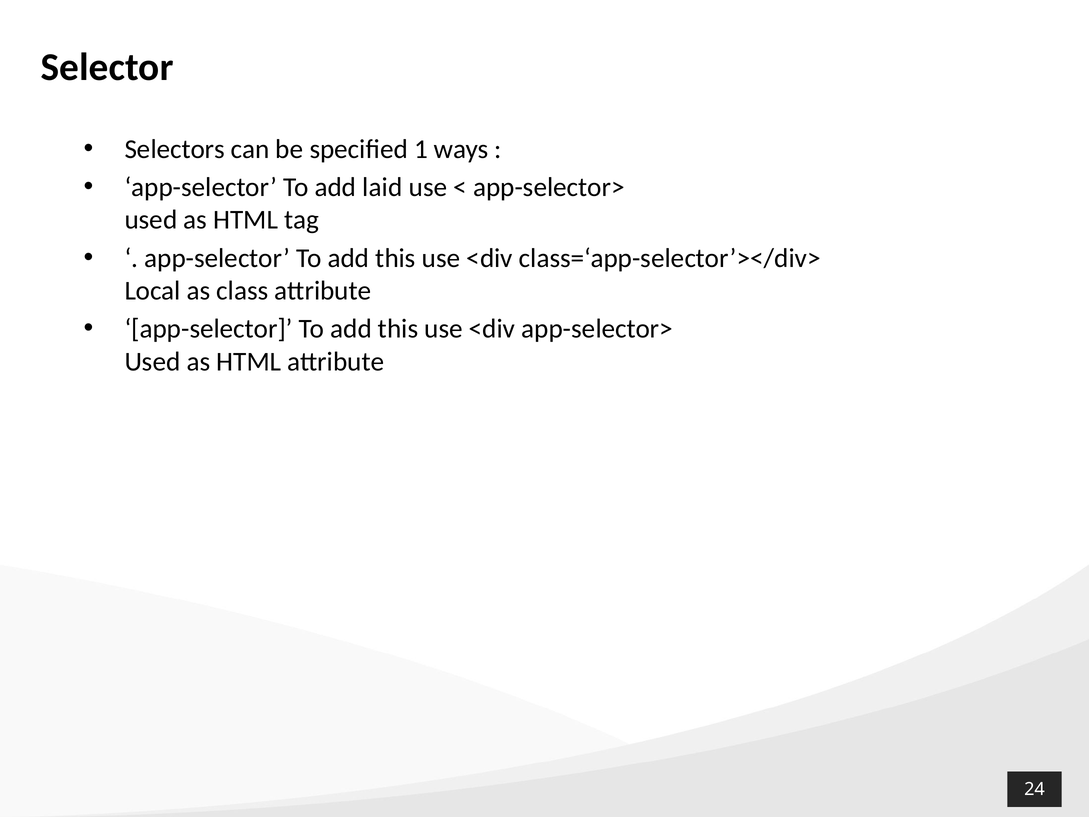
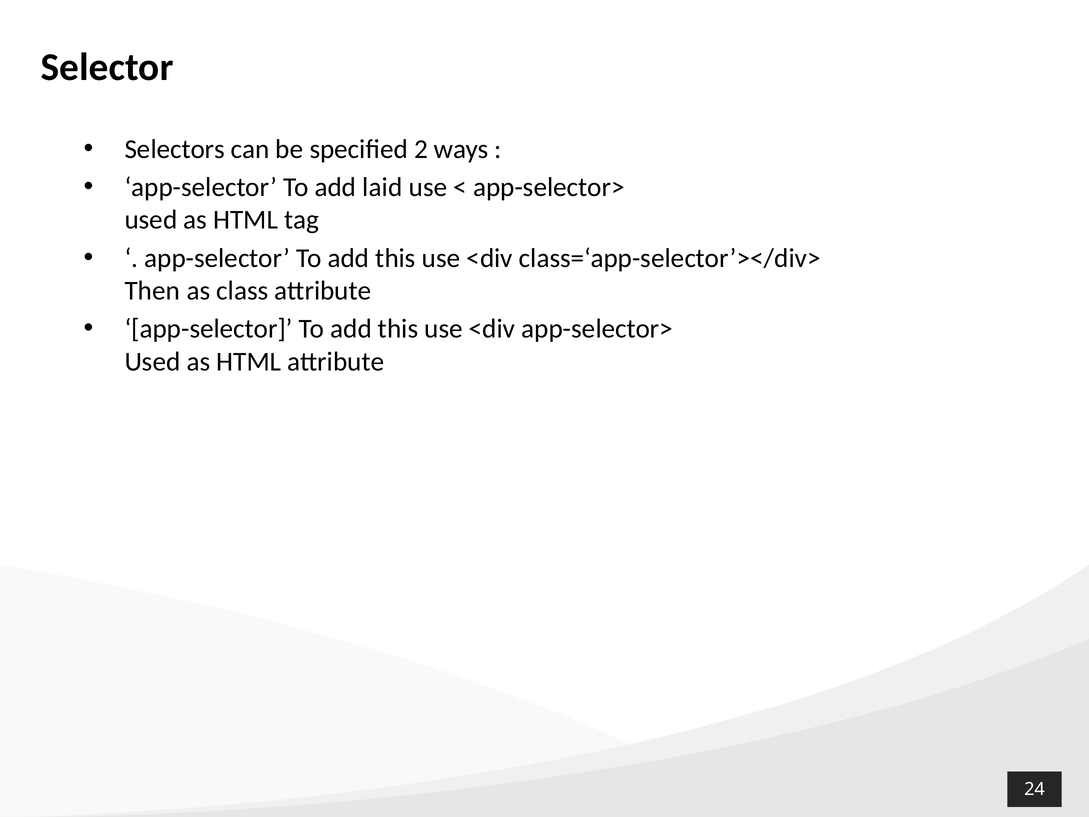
1: 1 -> 2 (421, 149)
Local: Local -> Then (152, 291)
